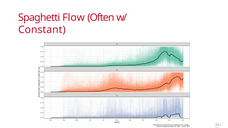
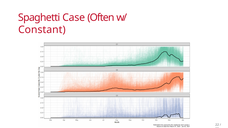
Flow: Flow -> Case (74, 18)
